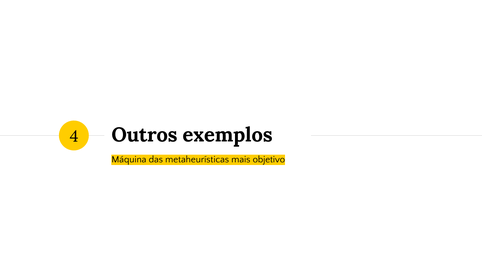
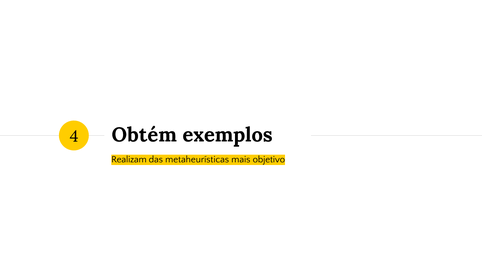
Outros: Outros -> Obtém (144, 135)
Máquina: Máquina -> Realizam (129, 160)
